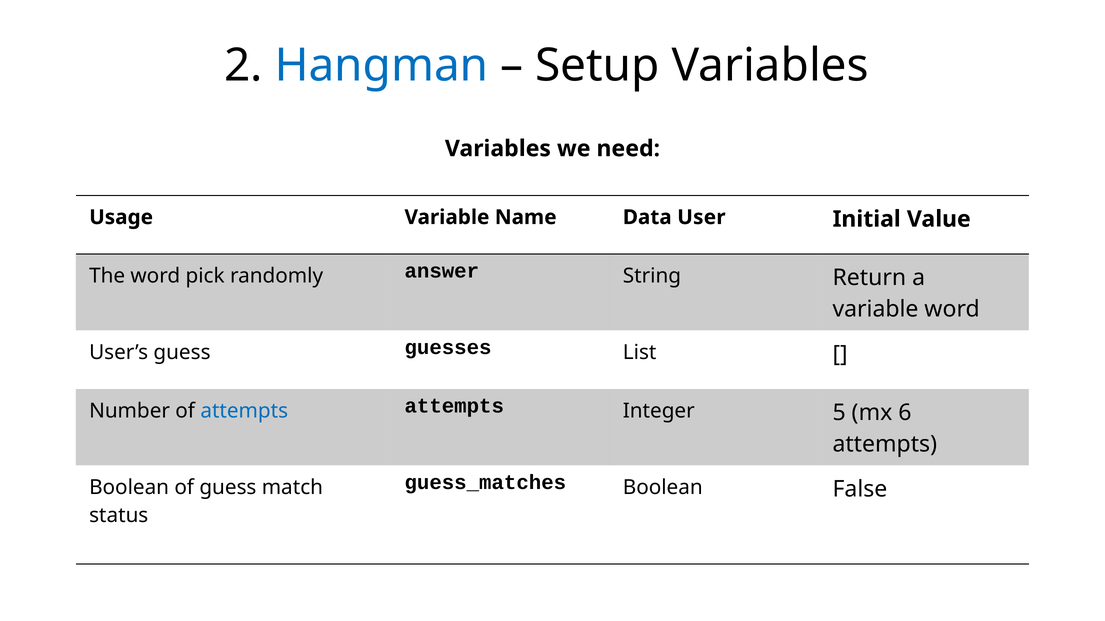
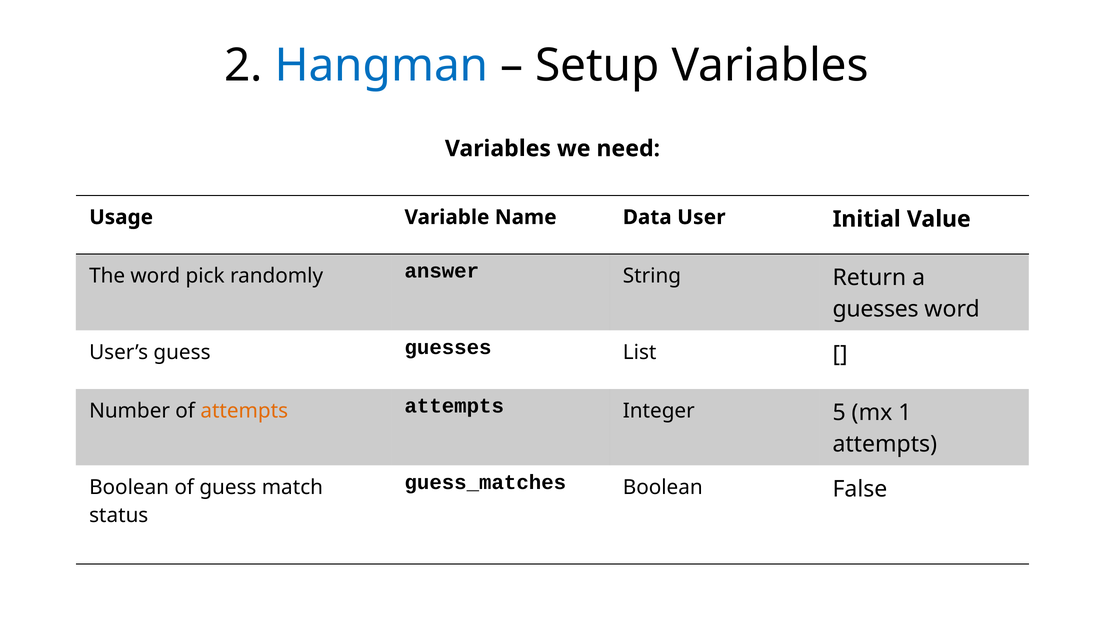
variable: variable -> guesses (876, 310)
attempts colour: blue -> orange (244, 411)
6: 6 -> 1 (905, 413)
